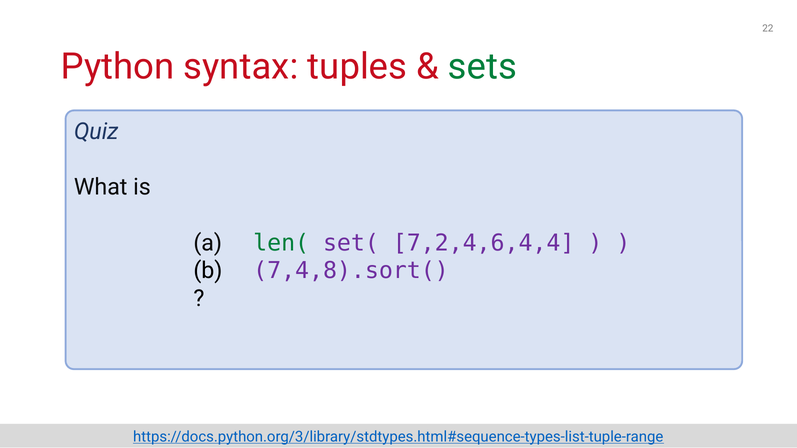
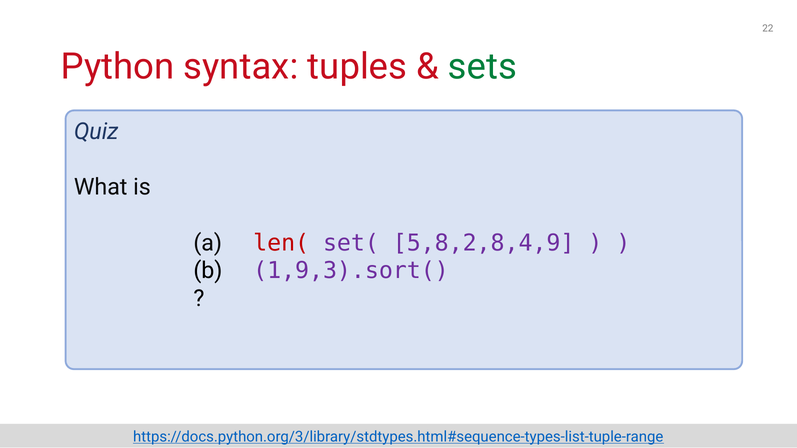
len( colour: green -> red (281, 243)
7,2,4,6,4,4: 7,2,4,6,4,4 -> 5,8,2,8,4,9 (484, 243)
7,4,8).sort(: 7,4,8).sort( -> 1,9,3).sort( (351, 271)
